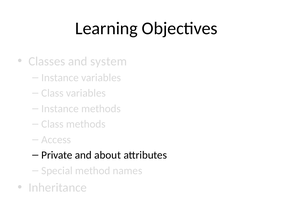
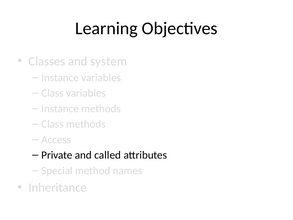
about: about -> called (108, 155)
